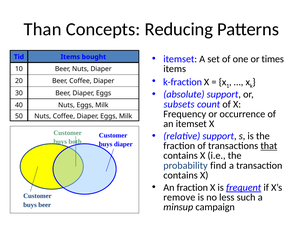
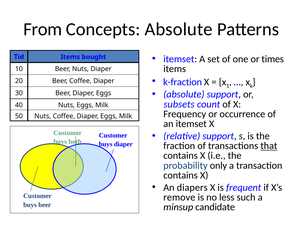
Than: Than -> From (43, 29)
Concepts Reducing: Reducing -> Absolute (179, 29)
find: find -> only (218, 166)
An fraction: fraction -> diapers (192, 188)
frequent underline: present -> none (244, 188)
campaign: campaign -> candidate (215, 207)
